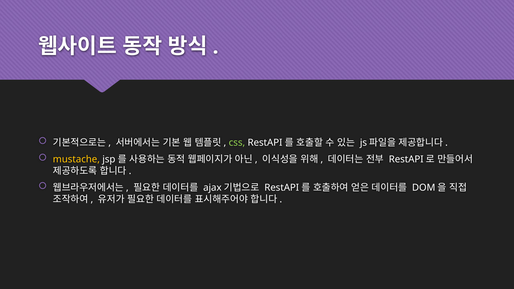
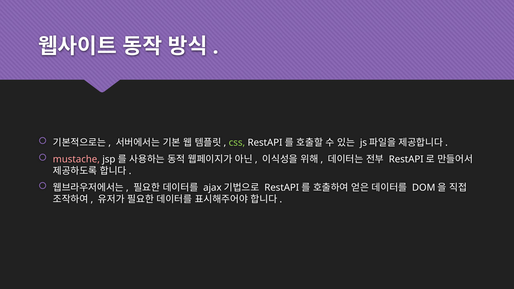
mustache colour: yellow -> pink (76, 159)
